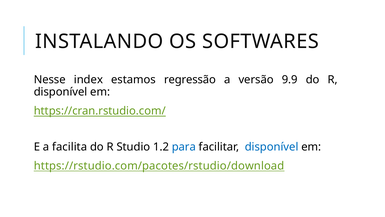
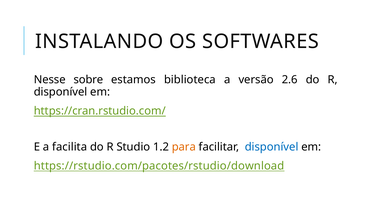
index: index -> sobre (88, 80)
regressão: regressão -> biblioteca (190, 80)
9.9: 9.9 -> 2.6 (290, 80)
para colour: blue -> orange (184, 146)
